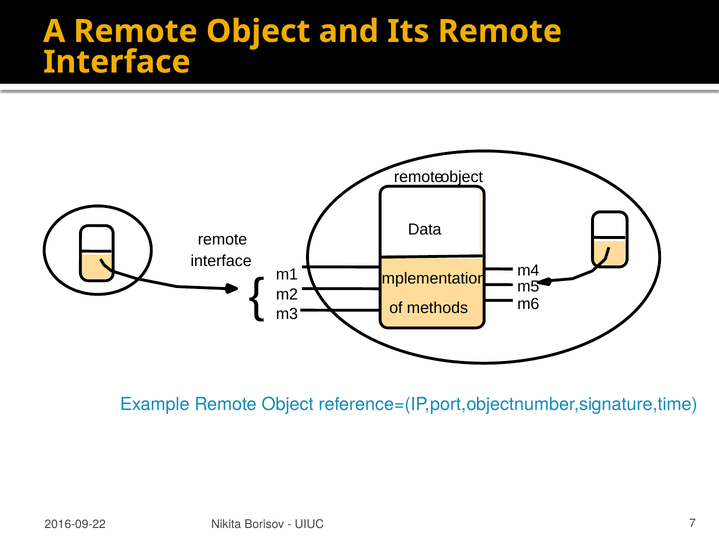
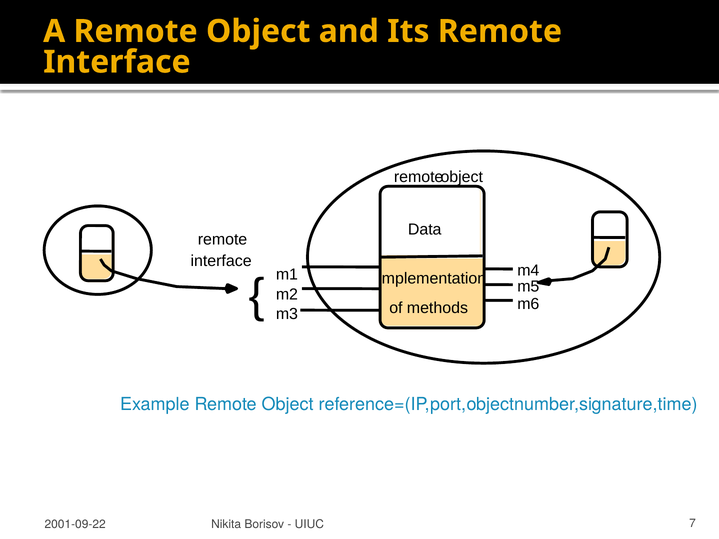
2016-09-22: 2016-09-22 -> 2001-09-22 (75, 524)
